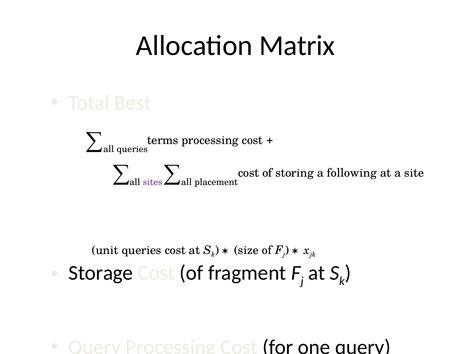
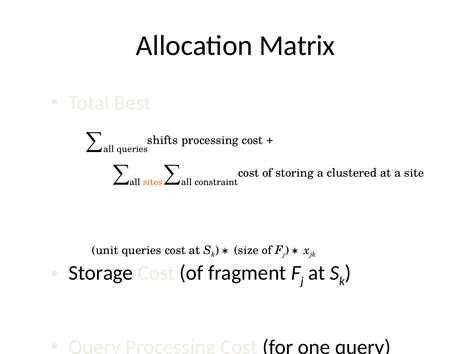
terms: terms -> shifts (163, 140)
following: following -> clustered (352, 173)
sites colour: purple -> orange (153, 182)
placement: placement -> constraint (216, 182)
